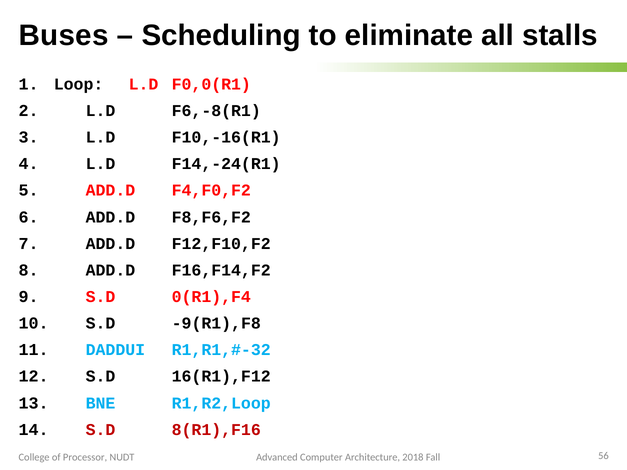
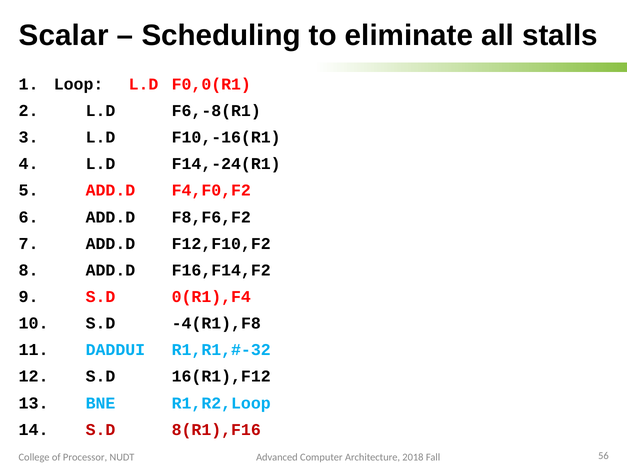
Buses: Buses -> Scalar (64, 36)
-9(R1),F8: -9(R1),F8 -> -4(R1),F8 (216, 324)
